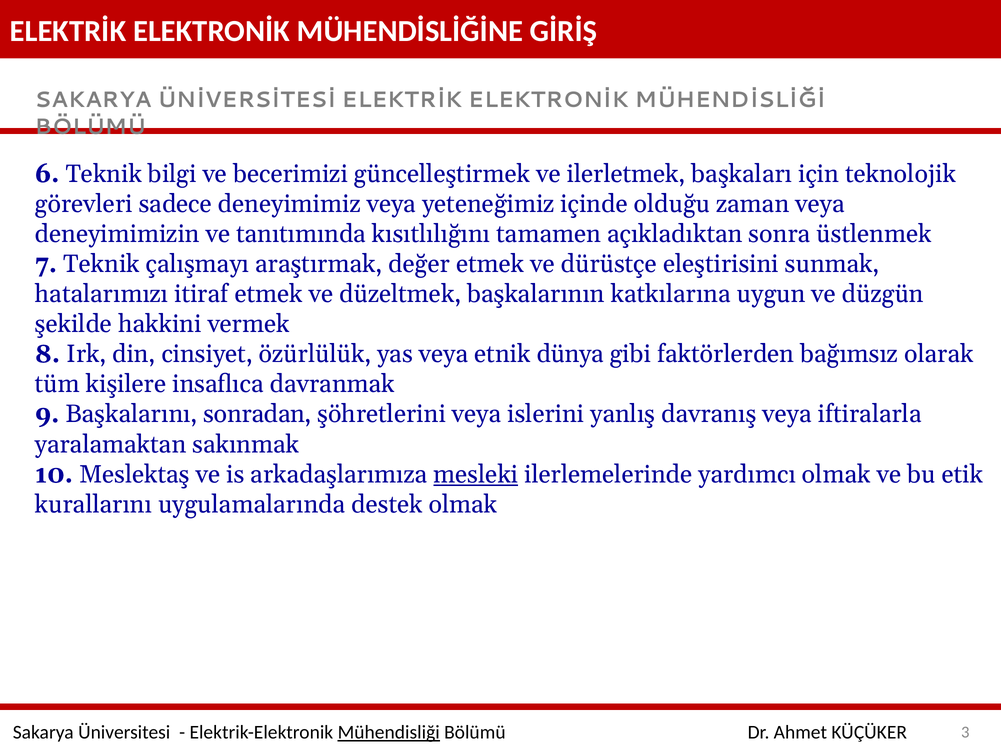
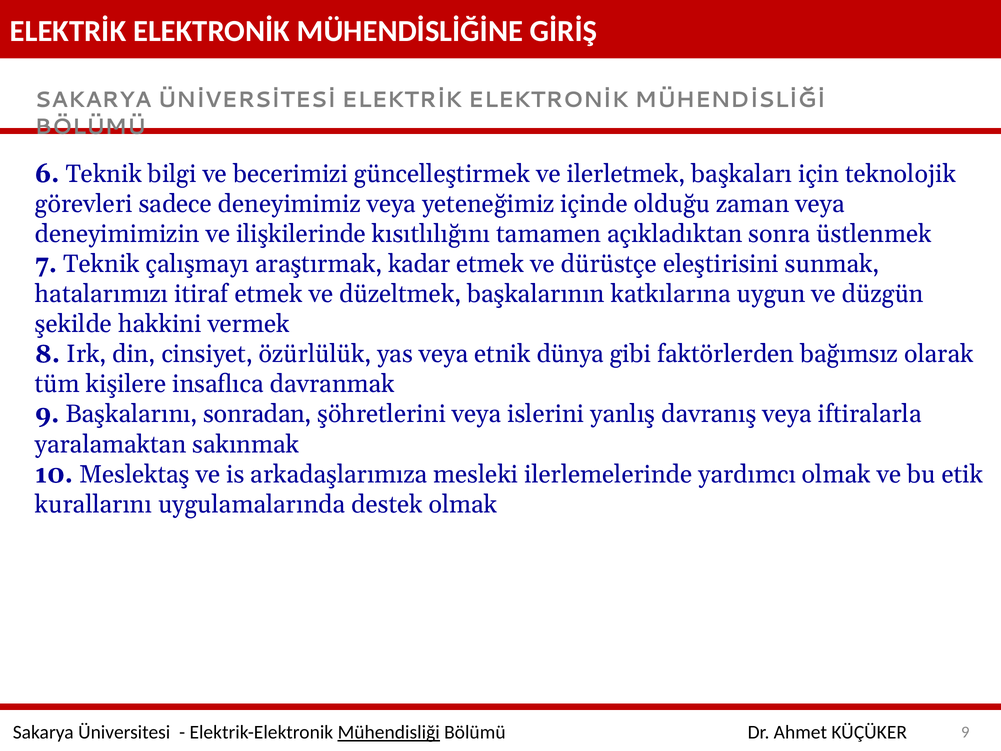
tanıtımında: tanıtımında -> ilişkilerinde (301, 234)
değer: değer -> kadar (419, 264)
mesleki underline: present -> none (476, 474)
Bölümü 3: 3 -> 9 (965, 732)
